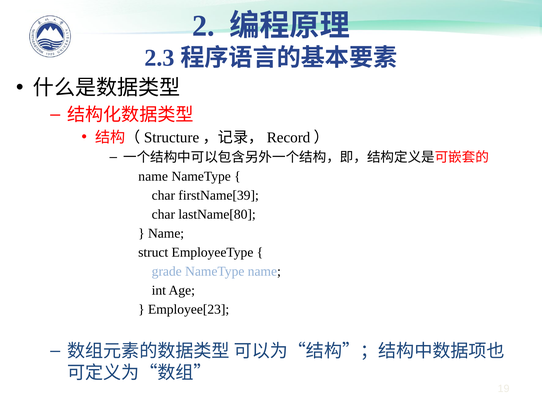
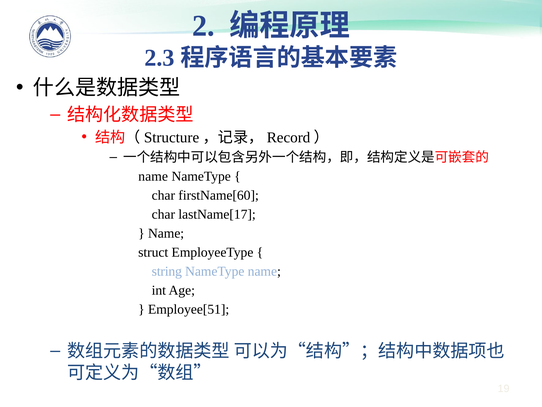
firstName[39: firstName[39 -> firstName[60 (219, 195)
lastName[80: lastName[80 -> lastName[17 (217, 214)
grade: grade -> string (167, 271)
Employee[23: Employee[23 -> Employee[51 (189, 309)
